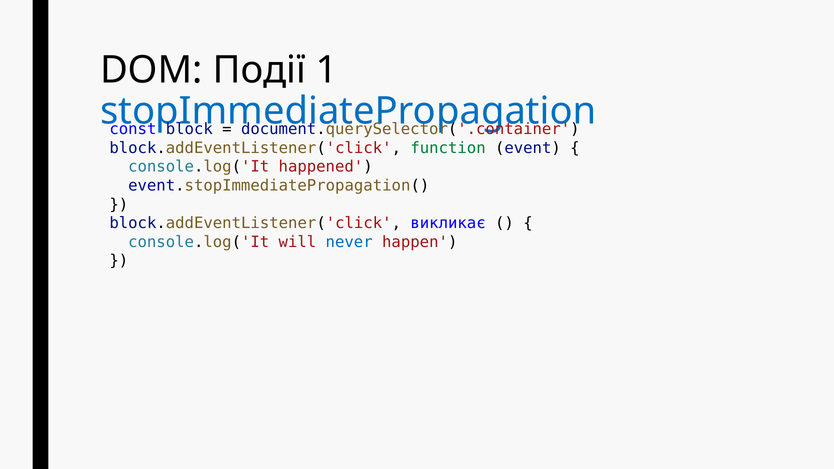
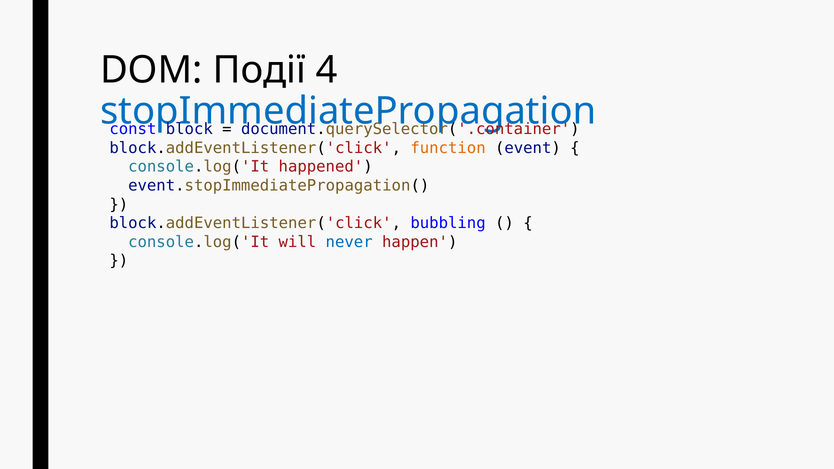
1: 1 -> 4 (327, 70)
function colour: green -> orange (448, 148)
викликає: викликає -> bubbling (448, 223)
